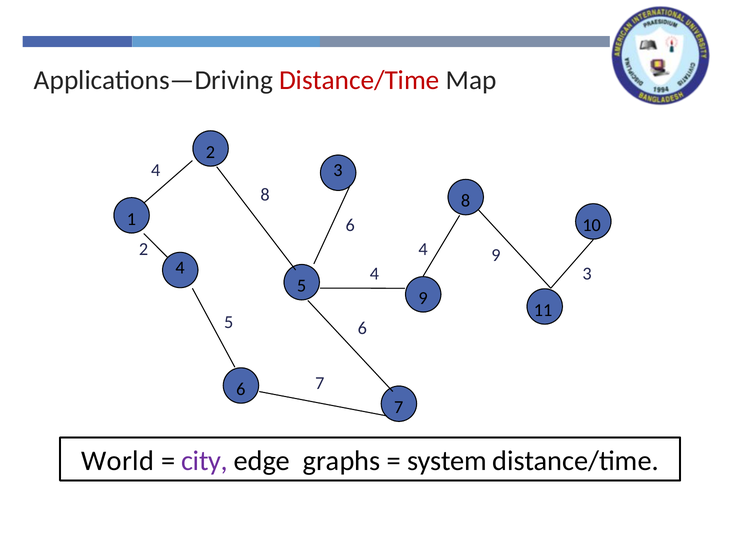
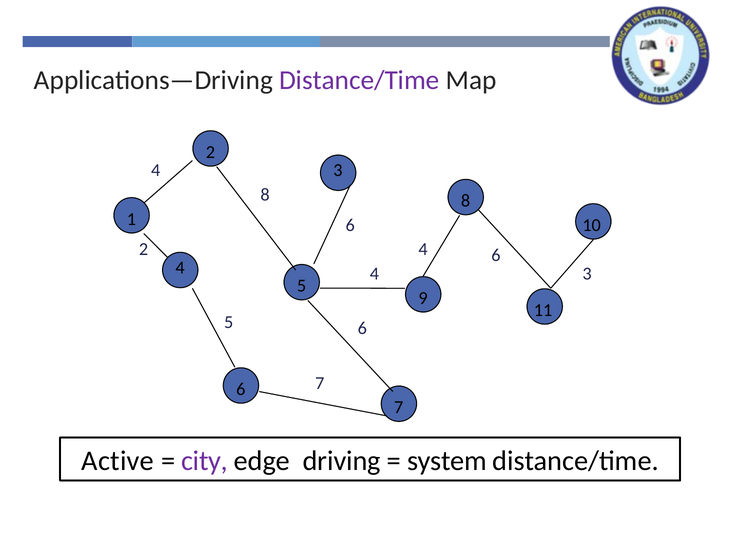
Distance/Time colour: red -> purple (359, 80)
4 9: 9 -> 6 (496, 255)
World: World -> Active (118, 461)
graphs: graphs -> driving (342, 461)
